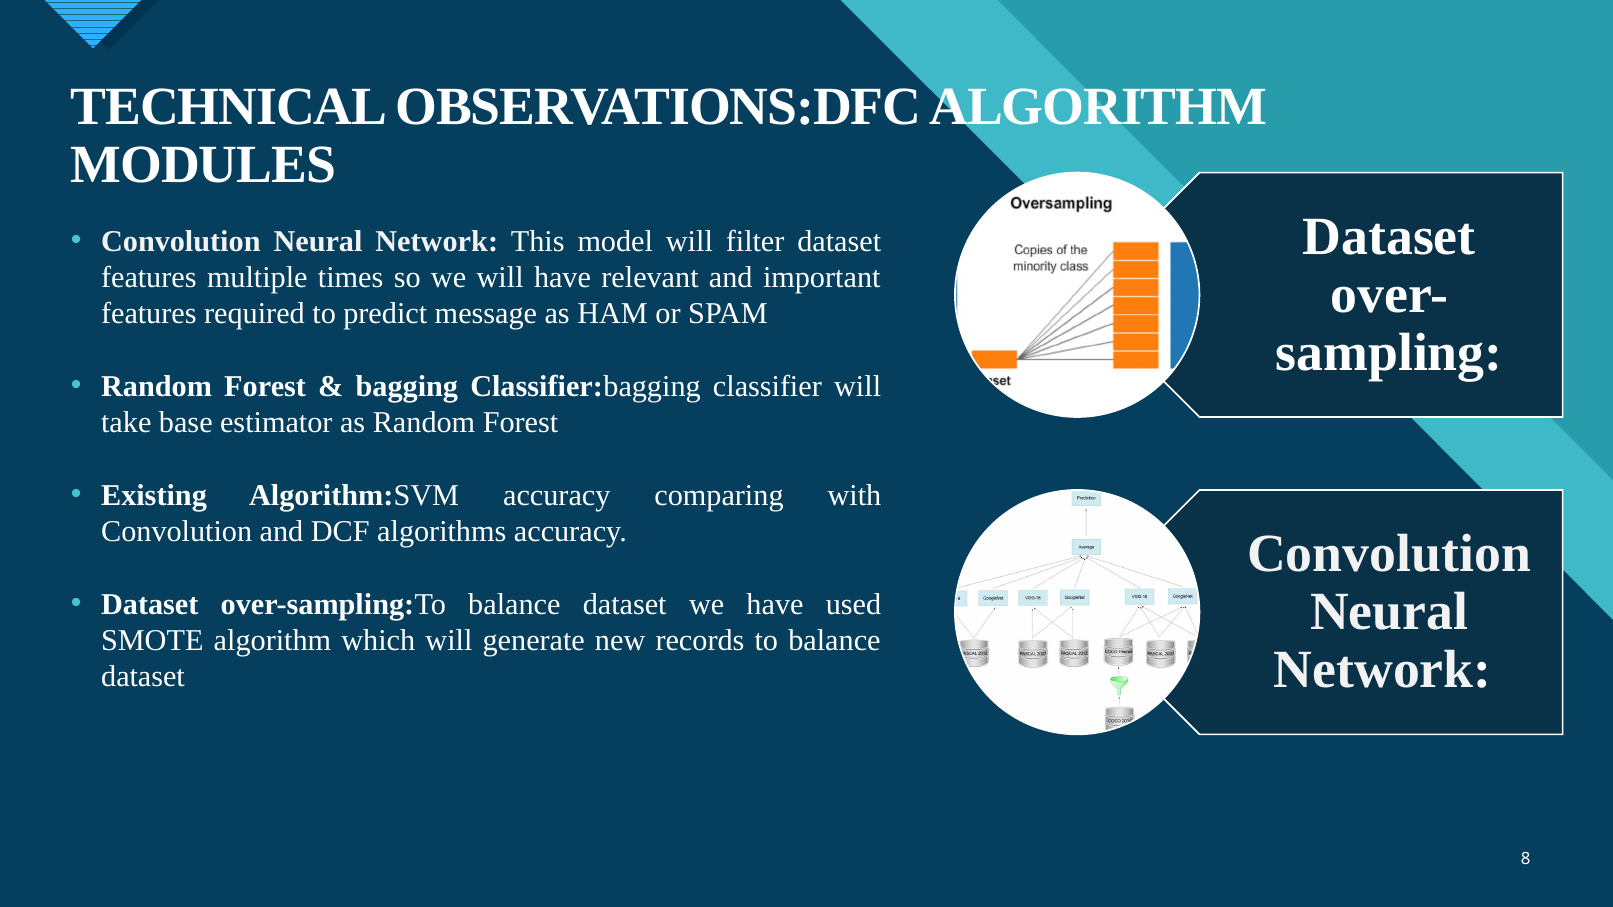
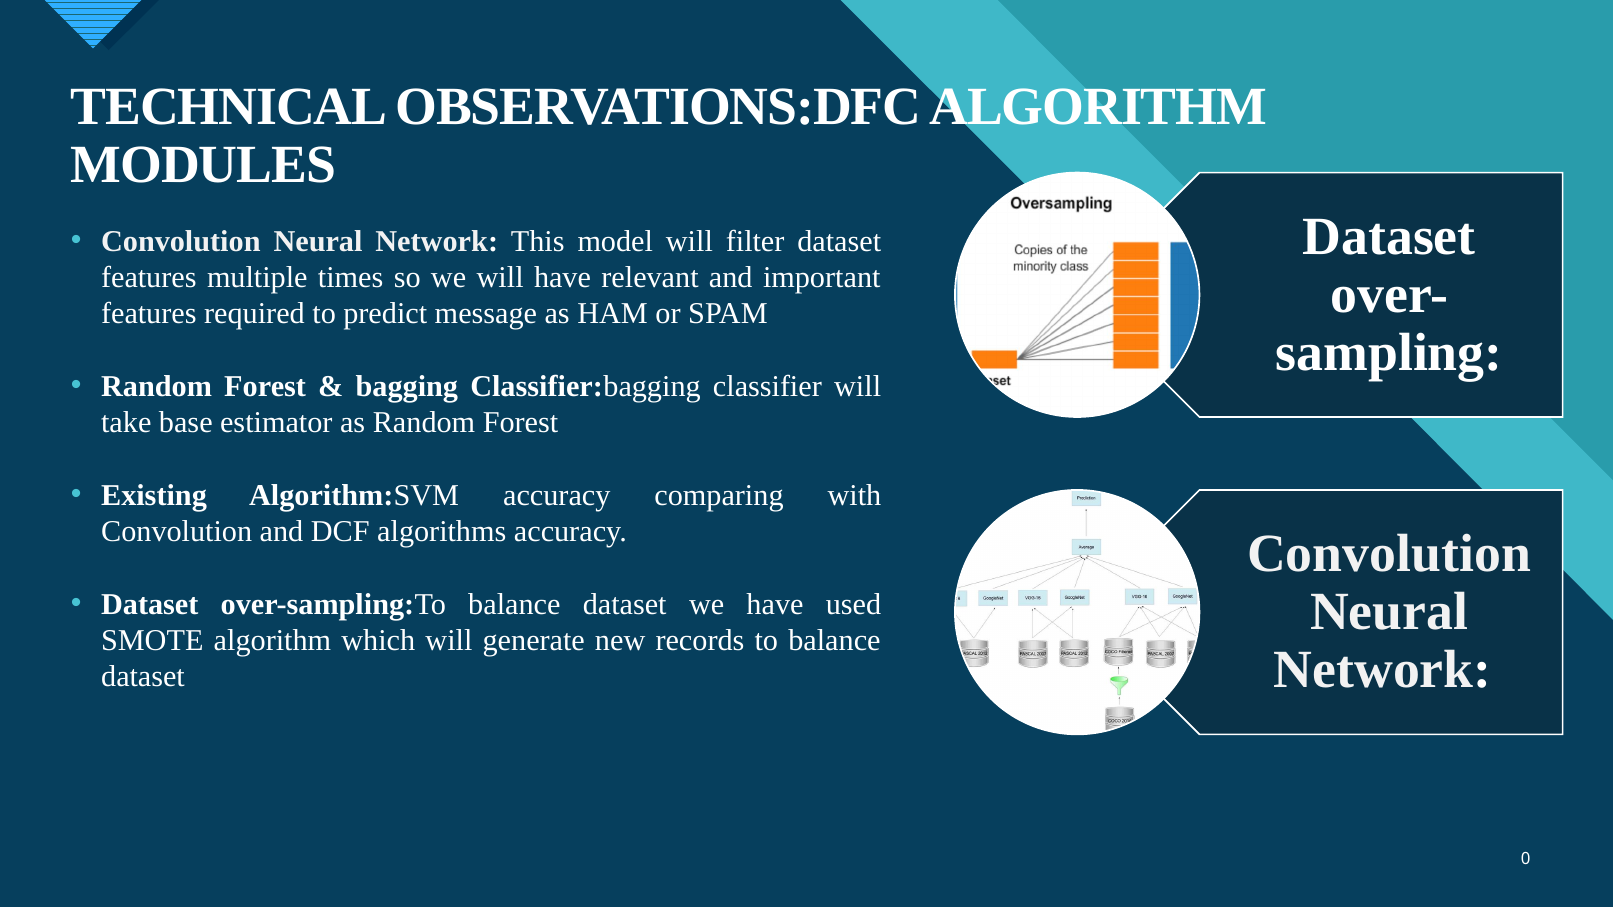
8: 8 -> 0 (1526, 859)
